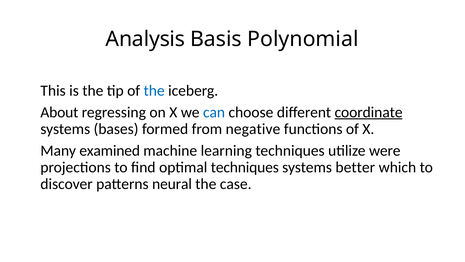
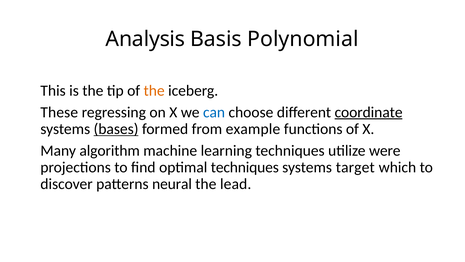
the colour: blue -> orange (154, 90)
About: About -> These (59, 112)
bases underline: none -> present (116, 129)
negative: negative -> example (253, 129)
examined: examined -> algorithm (110, 150)
better: better -> target (355, 167)
case: case -> lead (236, 184)
